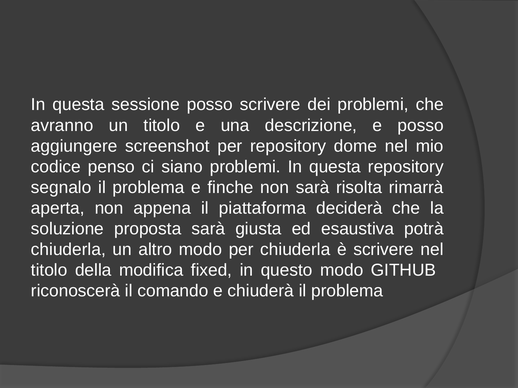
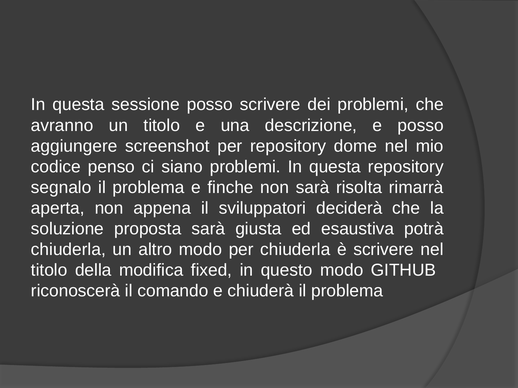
piattaforma: piattaforma -> sviluppatori (262, 208)
